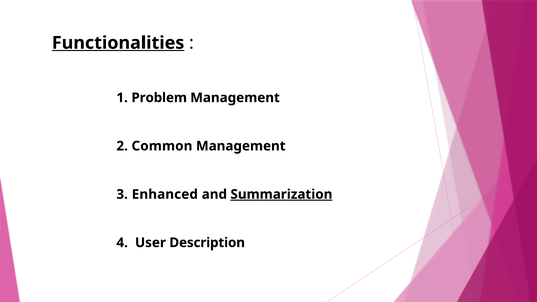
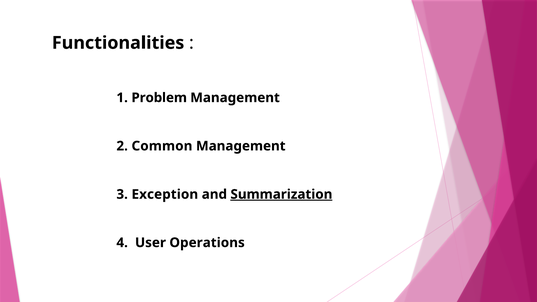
Functionalities underline: present -> none (118, 43)
Enhanced: Enhanced -> Exception (165, 194)
Description: Description -> Operations (207, 243)
